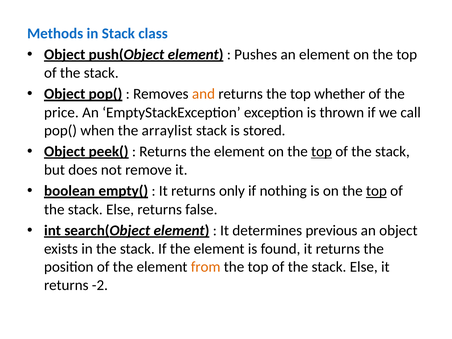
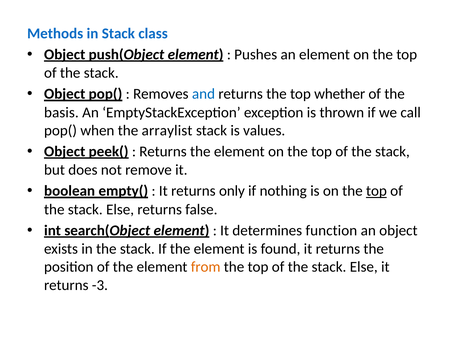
and colour: orange -> blue (203, 94)
price: price -> basis (61, 112)
stored: stored -> values (264, 130)
top underline: present -> none (322, 152)
previous: previous -> function (331, 230)
-2: -2 -> -3 (100, 285)
